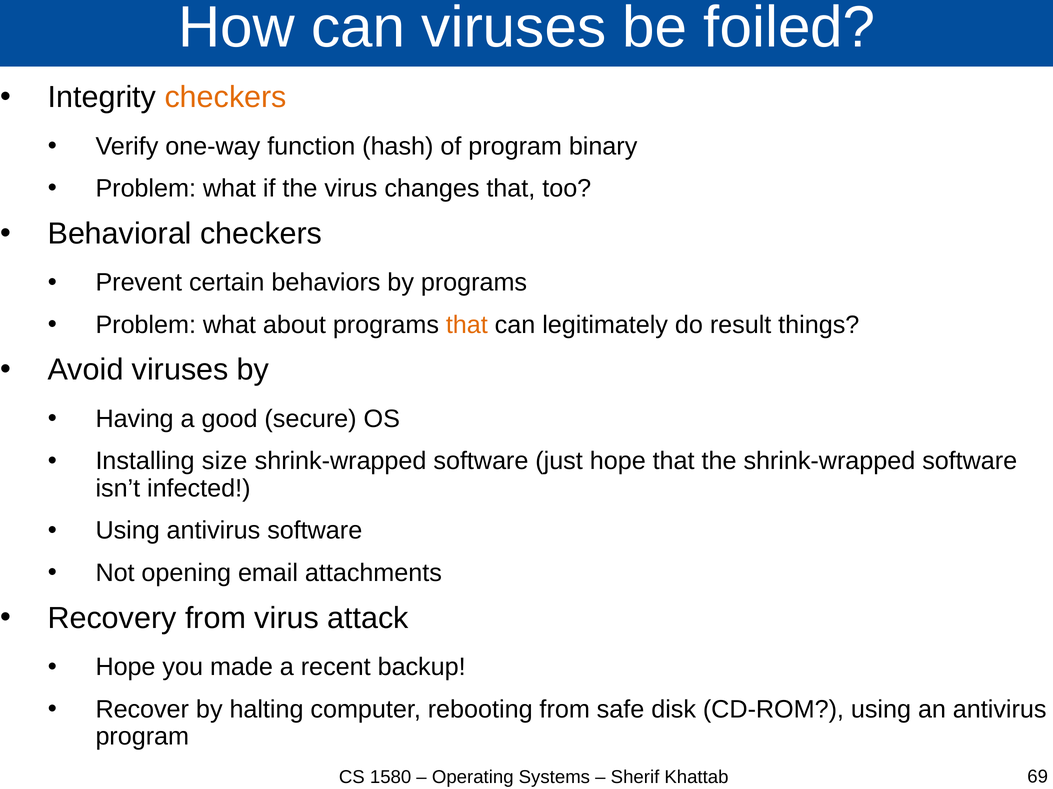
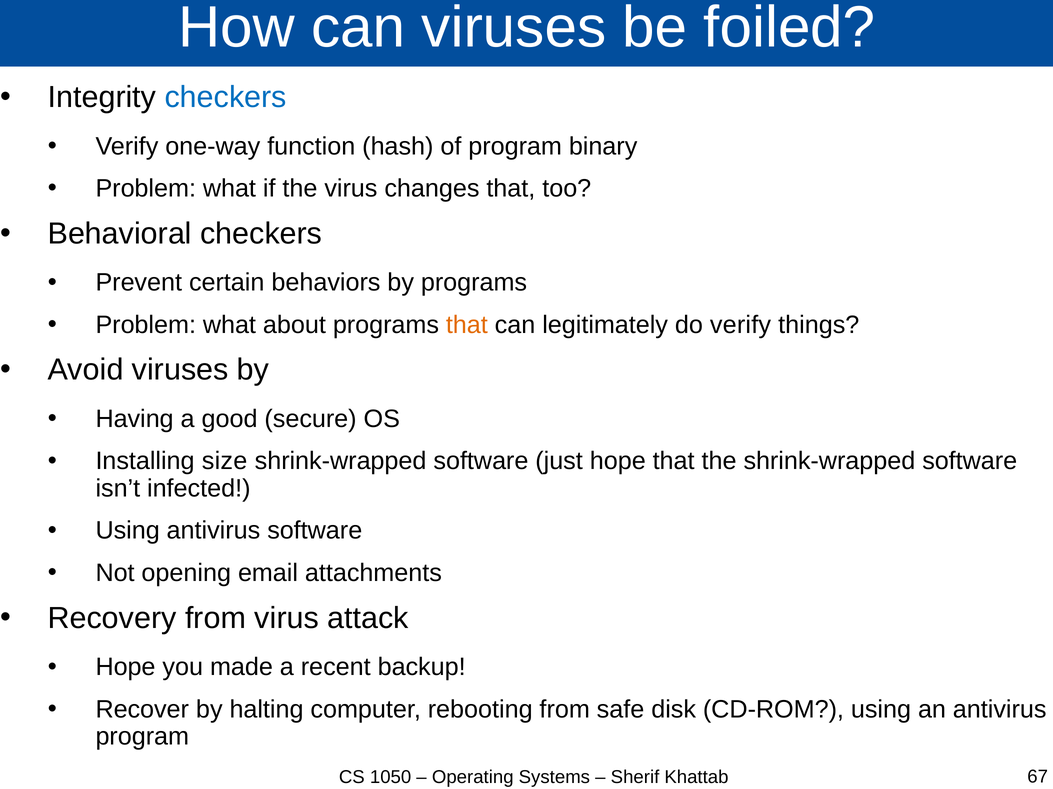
checkers colour: orange -> blue (226, 97)
do result: result -> verify (740, 325)
1580: 1580 -> 1050 (391, 778)
69: 69 -> 67 (1038, 777)
